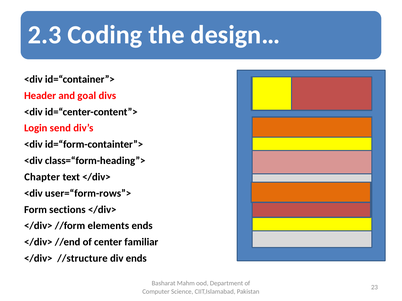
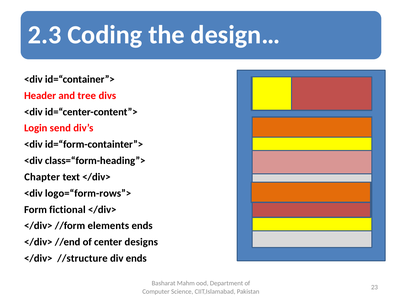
goal: goal -> tree (87, 96)
user=“form-rows”>: user=“form-rows”> -> logo=“form-rows”> (88, 194)
sections: sections -> fictional (67, 210)
familiar: familiar -> designs (141, 242)
